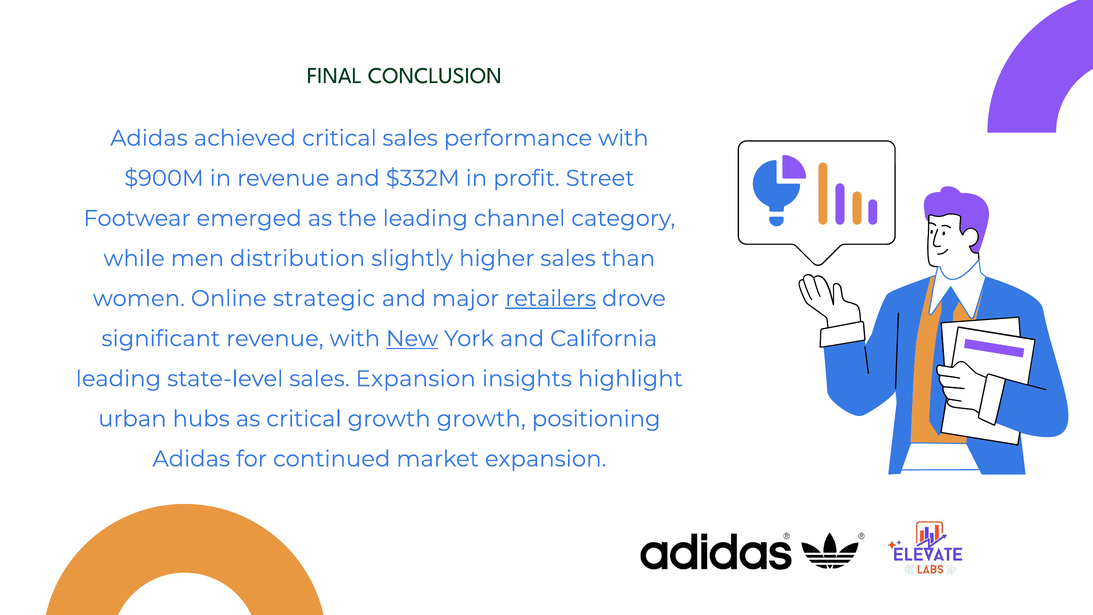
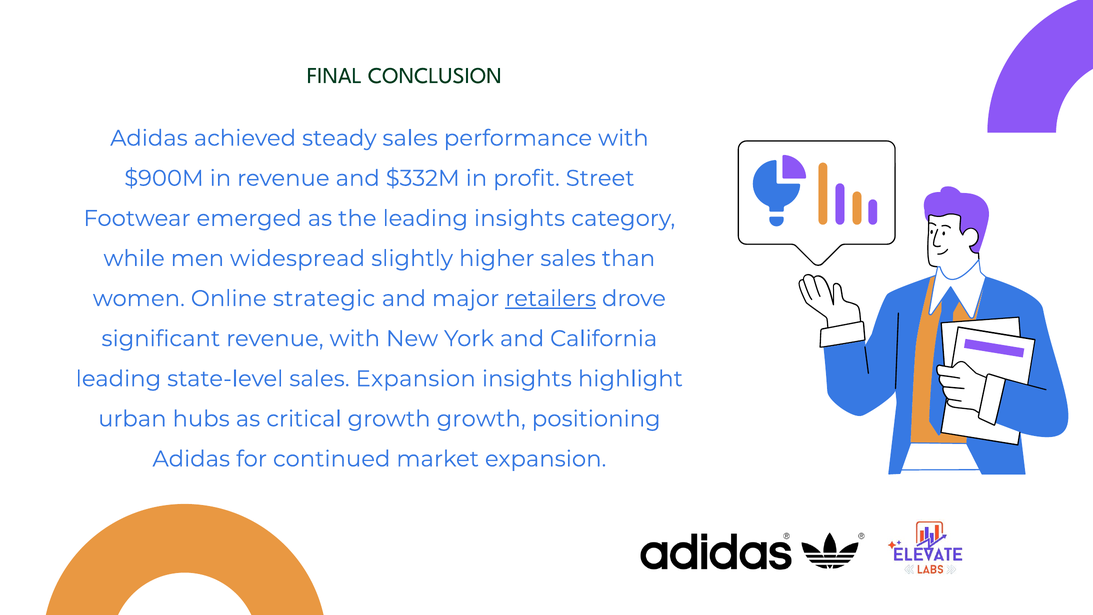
achieved critical: critical -> steady (339, 138)
leading channel: channel -> insights (520, 218)
distribution: distribution -> widespread (298, 258)
New underline: present -> none (412, 339)
